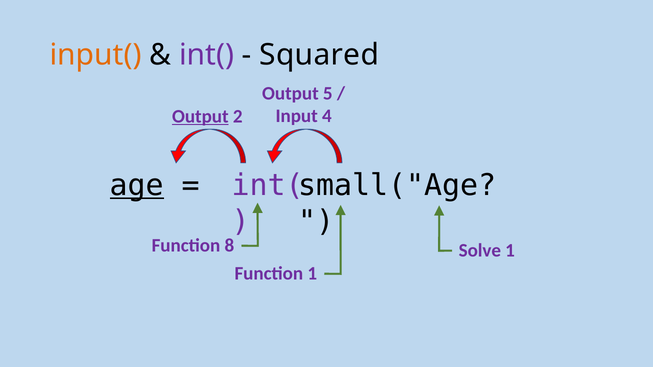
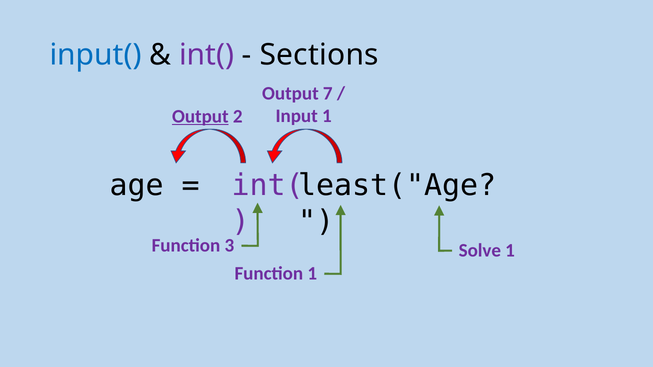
input( colour: orange -> blue (96, 55)
Squared: Squared -> Sections (319, 55)
5: 5 -> 7 (328, 93)
Input 4: 4 -> 1 (327, 116)
age underline: present -> none (137, 185)
small("Age: small("Age -> least("Age (397, 185)
8: 8 -> 3 (229, 246)
